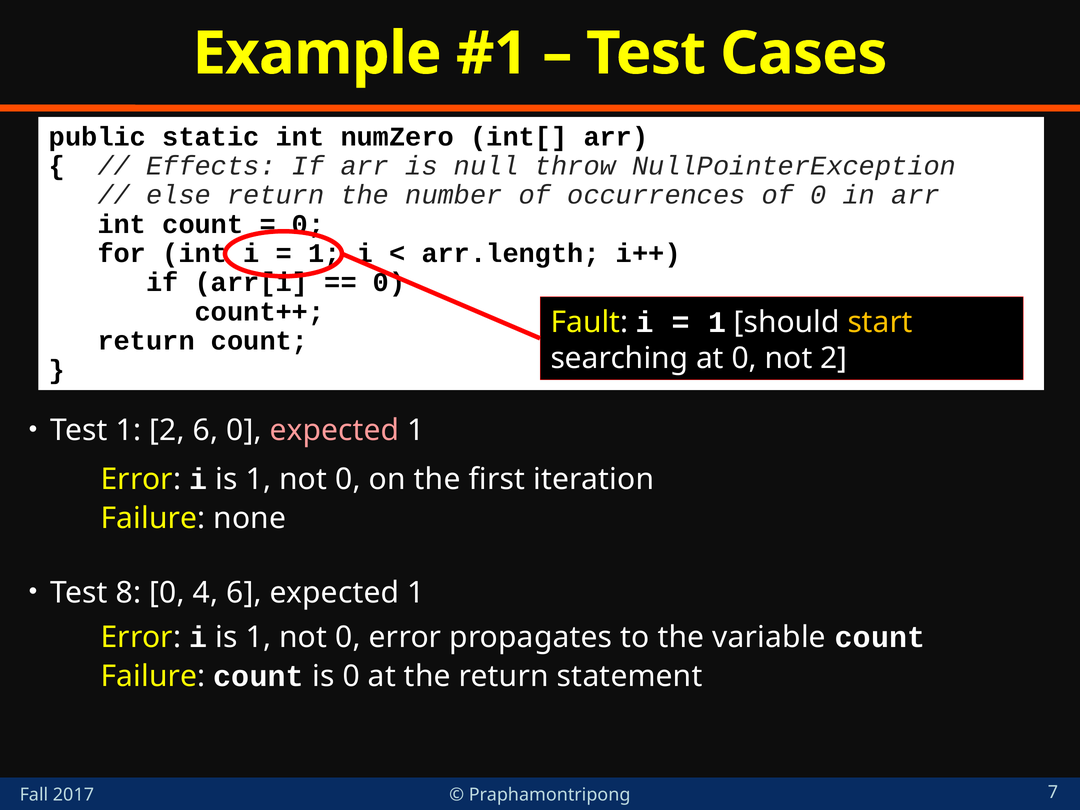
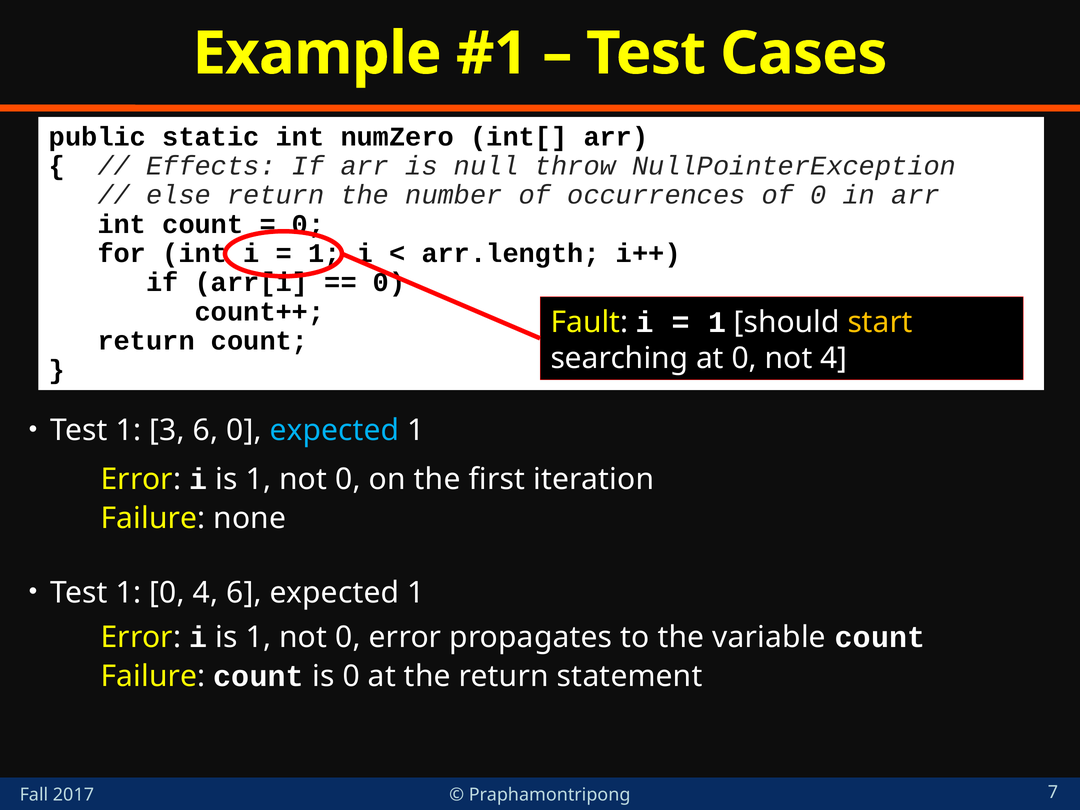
not 2: 2 -> 4 (834, 358)
1 2: 2 -> 3 (167, 430)
expected colour: pink -> light blue (334, 430)
8: 8 -> 1 (128, 593)
